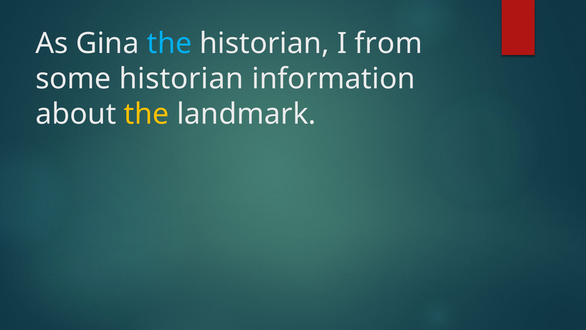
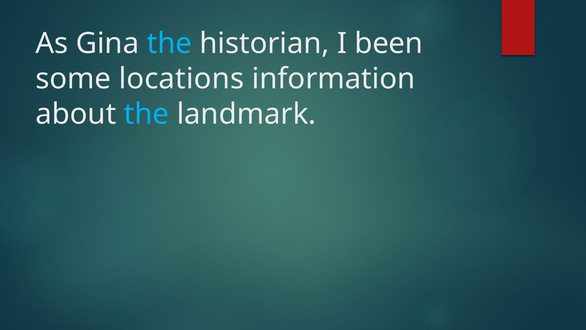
from: from -> been (389, 44)
some historian: historian -> locations (181, 79)
the colour: yellow -> light blue (147, 114)
